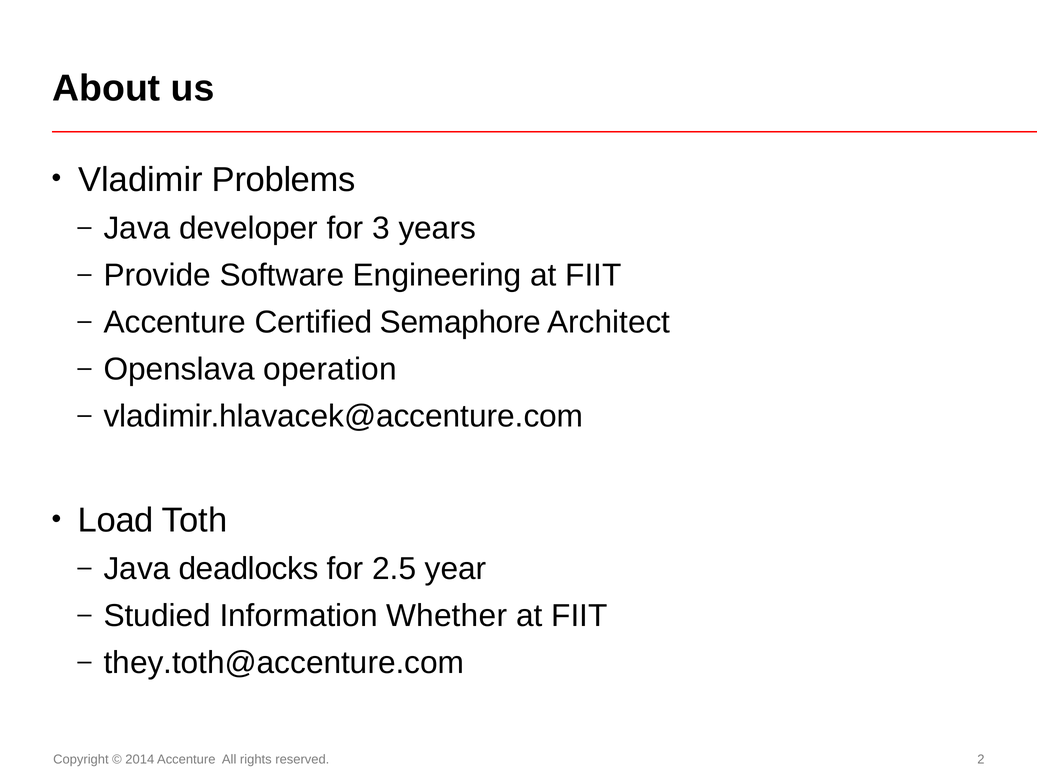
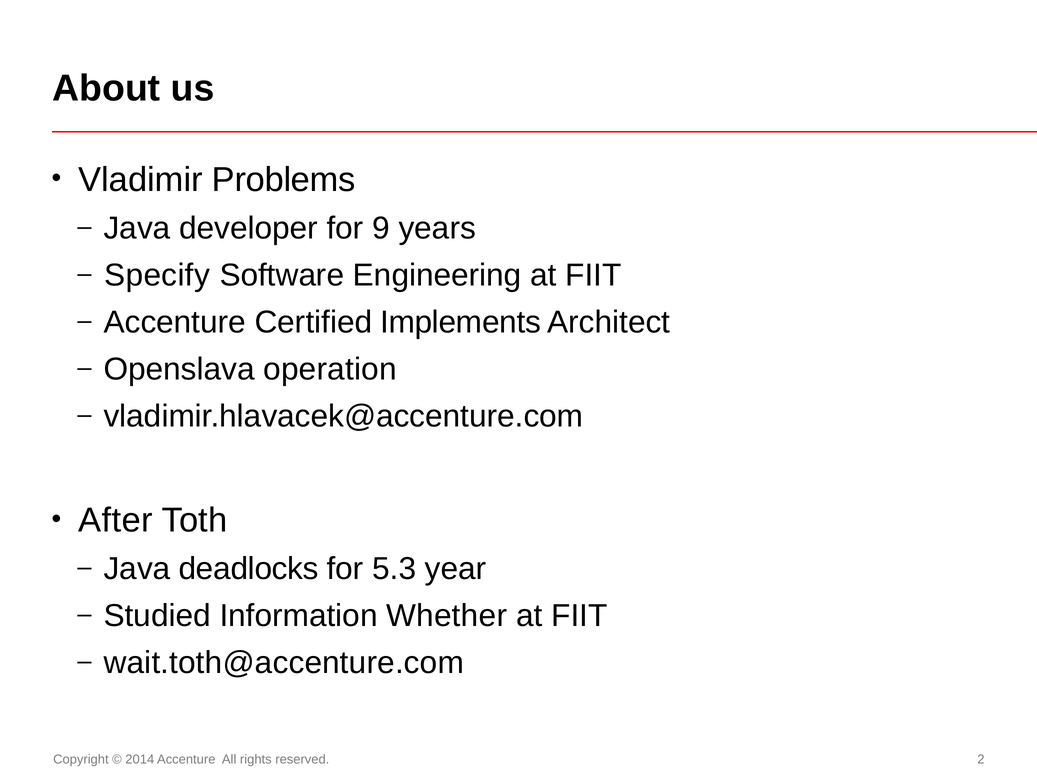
3: 3 -> 9 (381, 228)
Provide: Provide -> Specify (157, 275)
Semaphore: Semaphore -> Implements (461, 322)
Load: Load -> After (115, 520)
2.5: 2.5 -> 5.3 (394, 569)
they.toth@accenture.com: they.toth@accenture.com -> wait.toth@accenture.com (284, 663)
